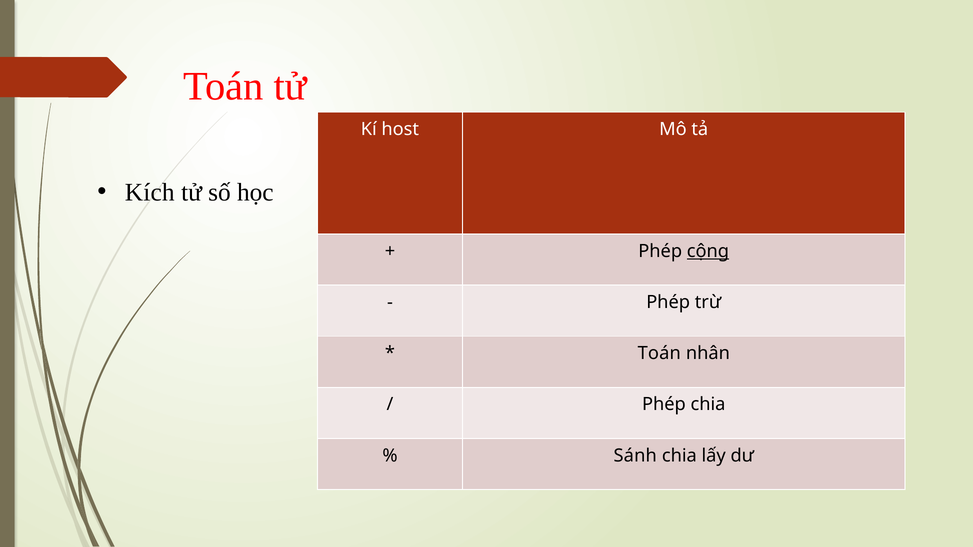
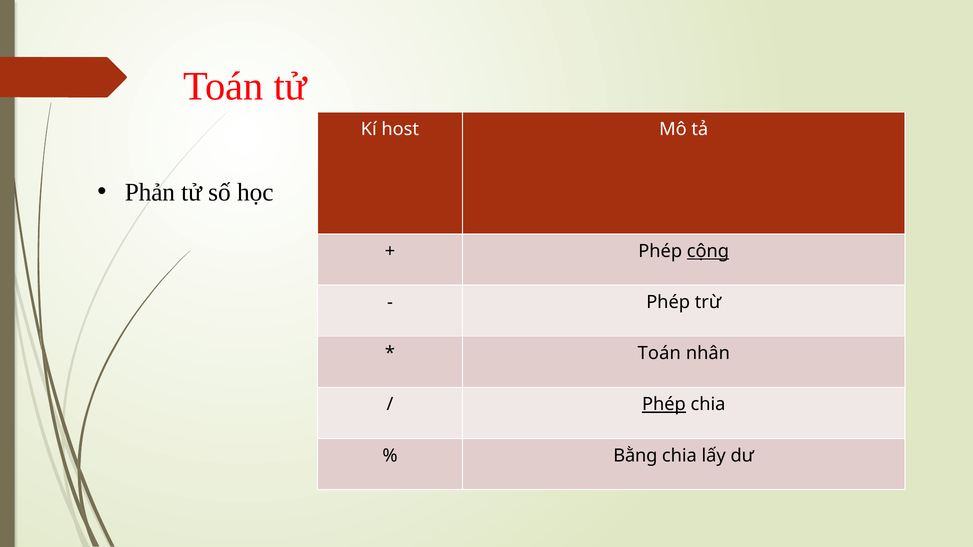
Kích: Kích -> Phản (150, 192)
Phép underline: none -> present (664, 405)
Sánh: Sánh -> Bằng (635, 456)
